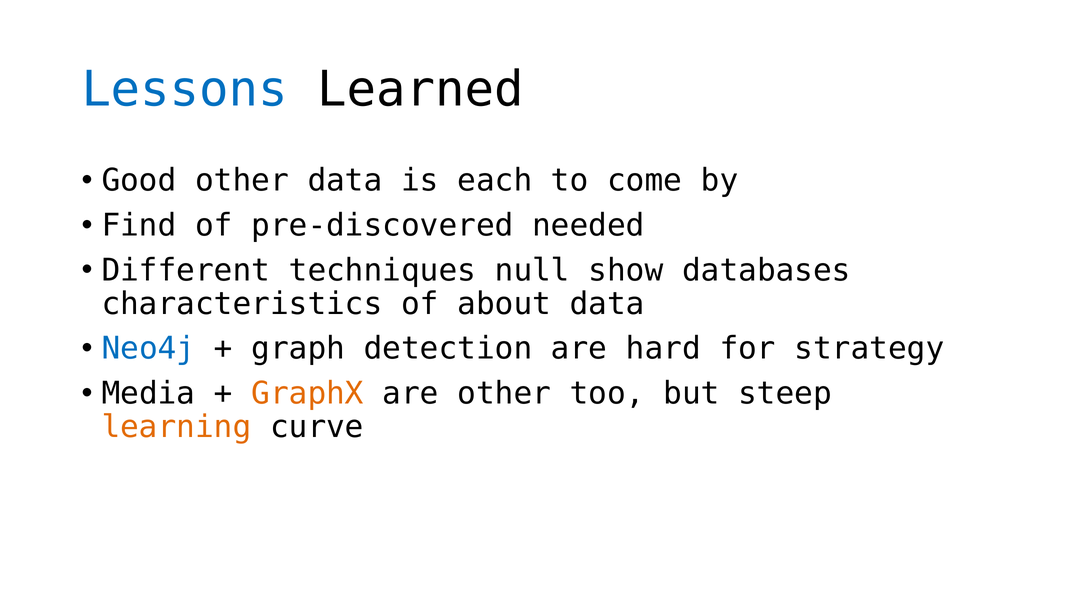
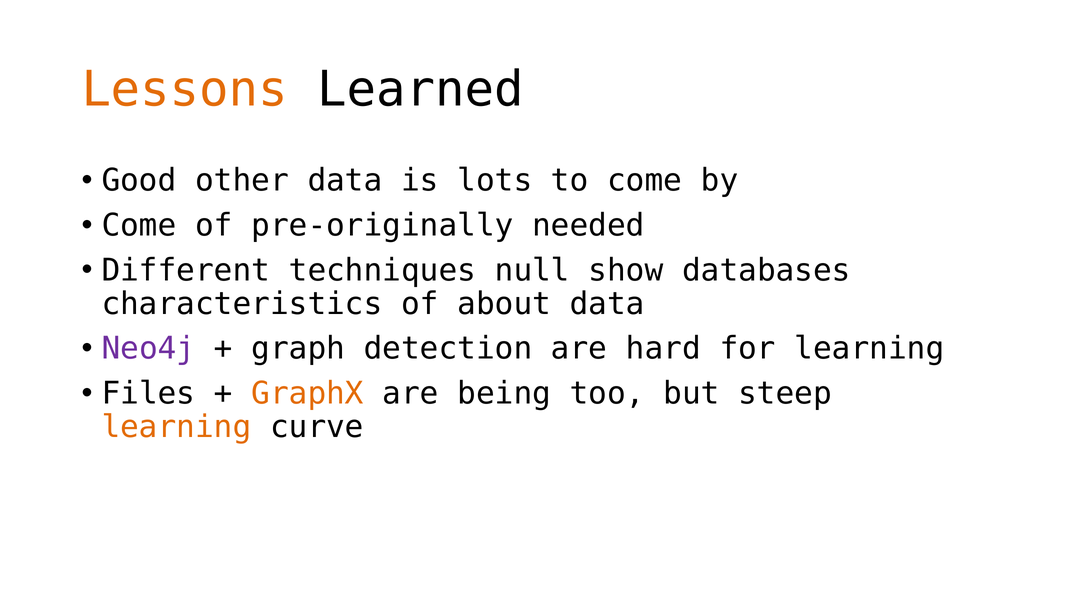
Lessons colour: blue -> orange (185, 90)
each: each -> lots (495, 181)
Find: Find -> Come (139, 226)
pre-discovered: pre-discovered -> pre-originally (382, 226)
Neo4j colour: blue -> purple (148, 349)
for strategy: strategy -> learning (869, 349)
Media: Media -> Files (148, 394)
are other: other -> being (504, 394)
